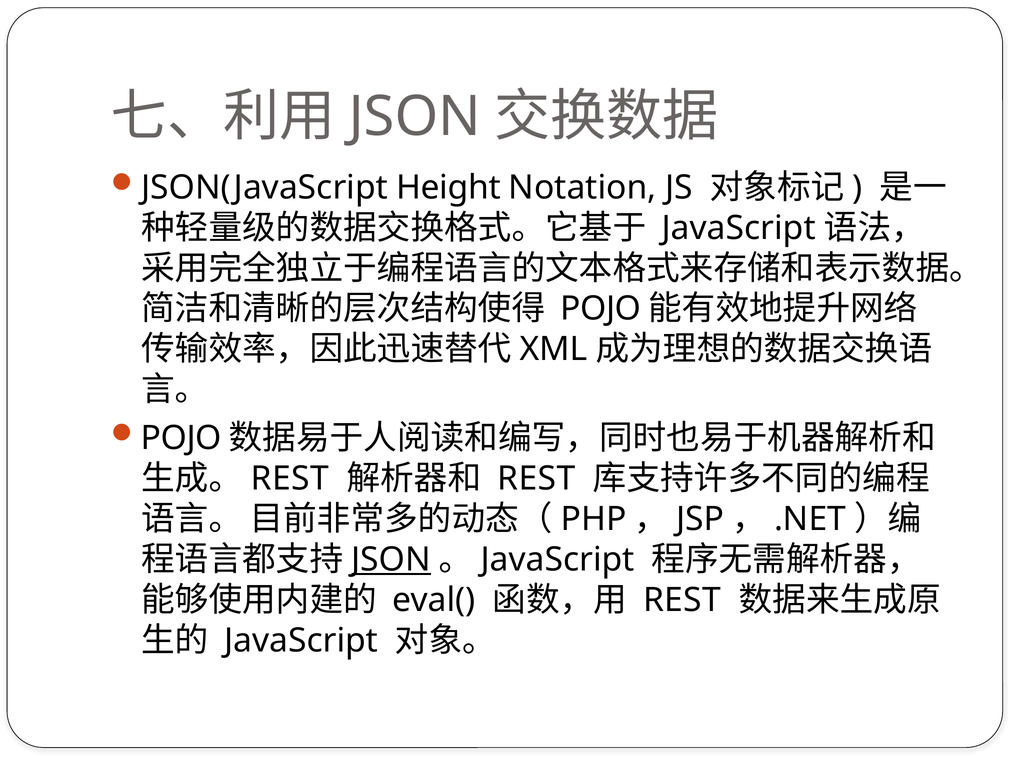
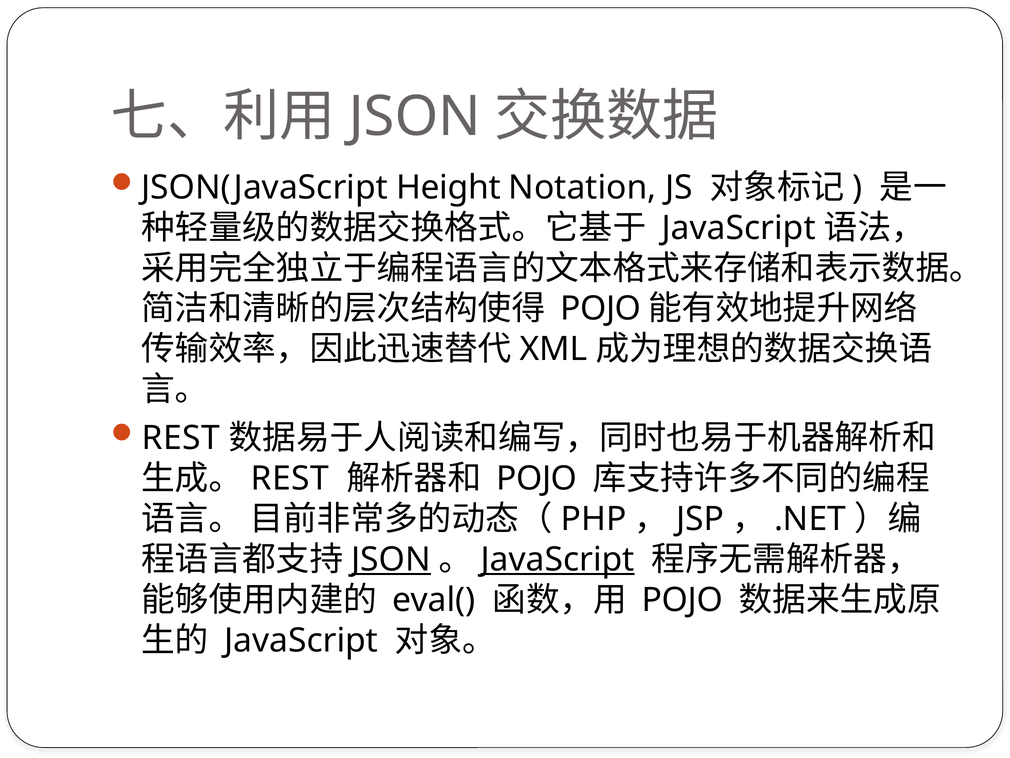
POJO: POJO -> REST (181, 438)
REST: REST -> POJO (537, 478)
JavaScript underline: none -> present (558, 559)
REST: REST -> POJO (682, 600)
